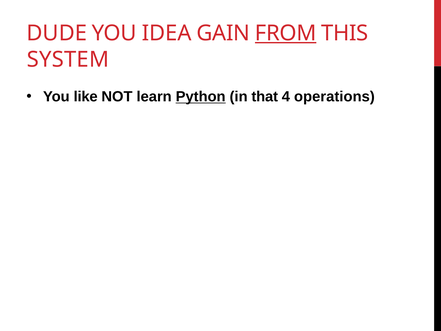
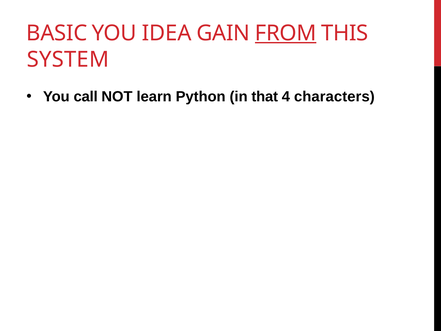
DUDE: DUDE -> BASIC (57, 33)
like: like -> call (86, 97)
Python underline: present -> none (201, 97)
operations: operations -> characters (334, 97)
